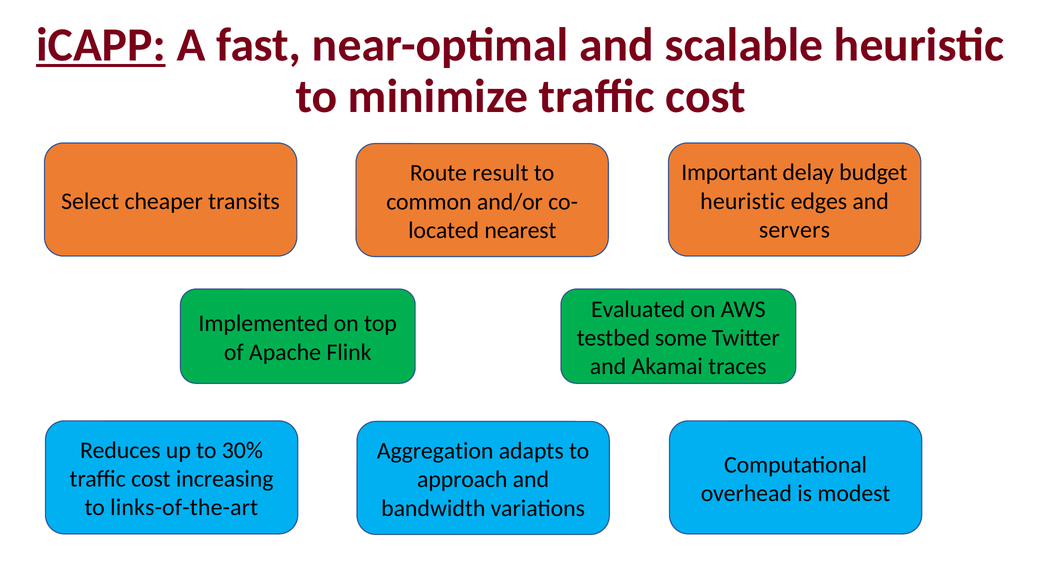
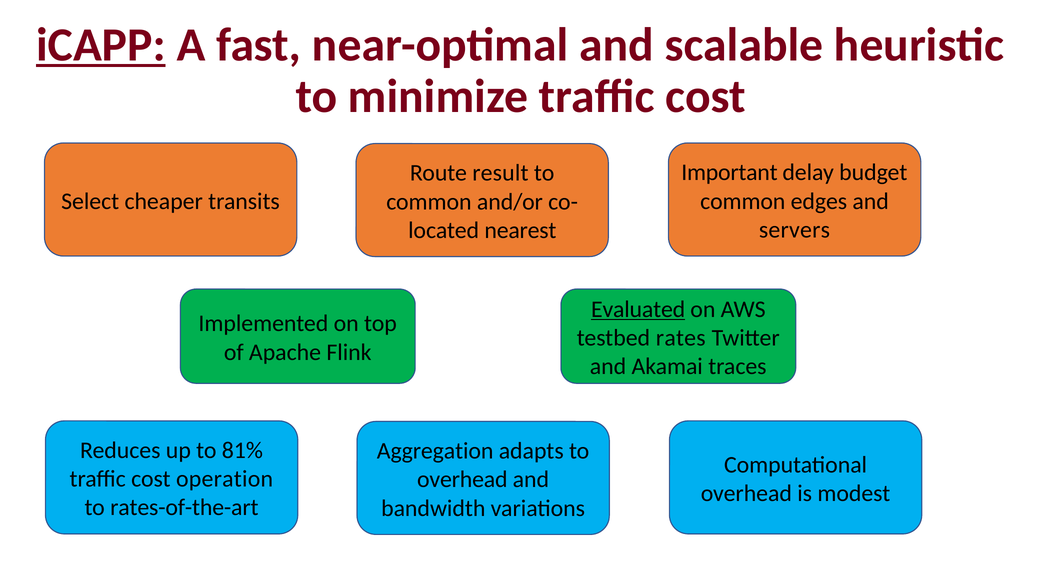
heuristic: heuristic -> common (743, 201)
Evaluated underline: none -> present (638, 309)
some: some -> rates (681, 338)
30%: 30% -> 81% (242, 450)
increasing: increasing -> operation (225, 479)
approach: approach -> overhead (462, 480)
links-of-the-art: links-of-the-art -> rates-of-the-art (184, 508)
